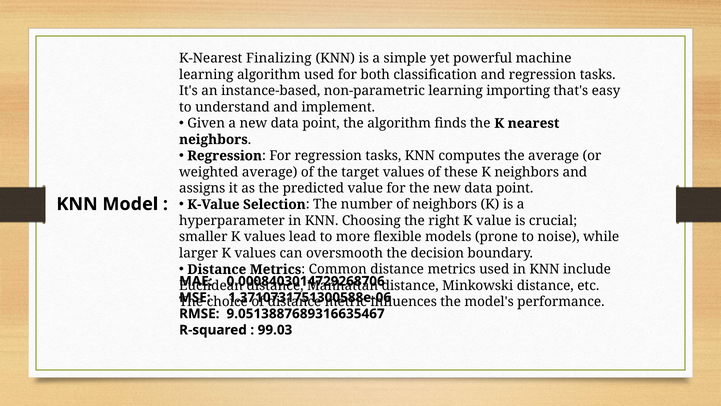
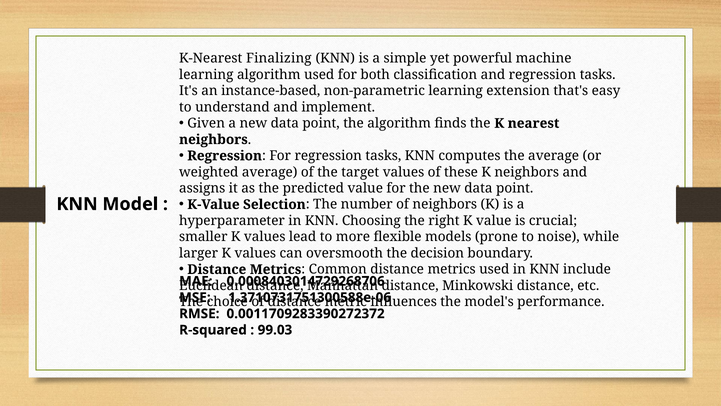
importing: importing -> extension (518, 91)
9.0513887689316635467: 9.0513887689316635467 -> 0.0011709283390272372 (306, 313)
